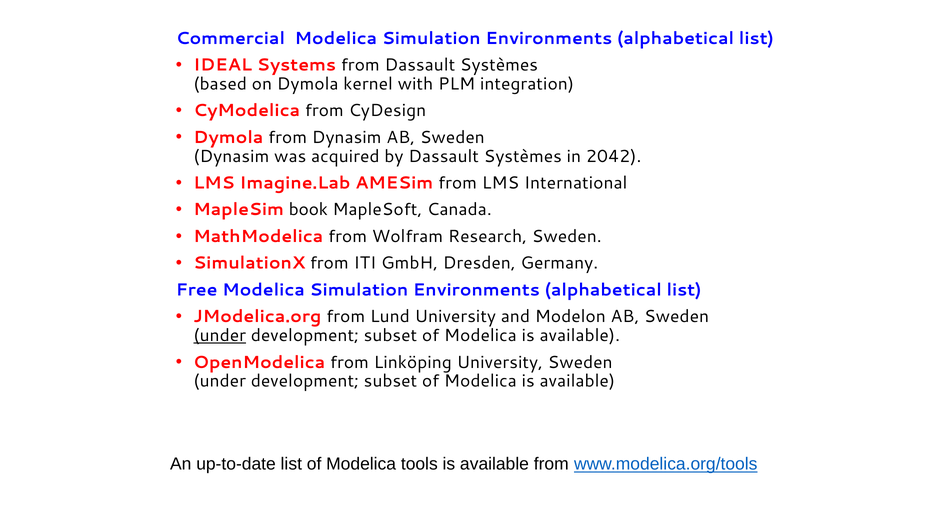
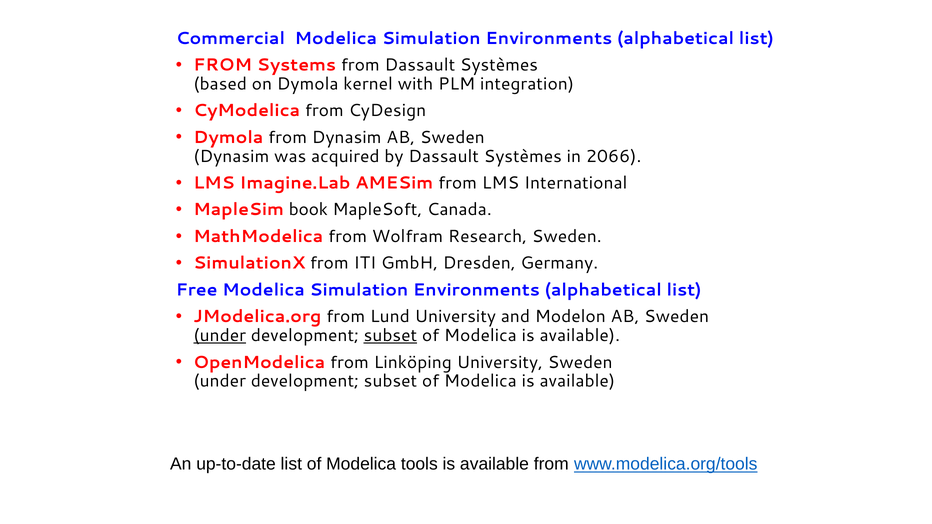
IDEAL: IDEAL -> FROM (223, 65)
2042: 2042 -> 2066 (614, 156)
subset underline: none -> present (390, 336)
